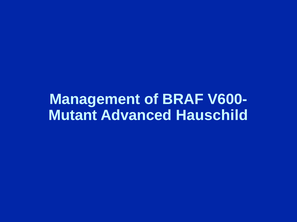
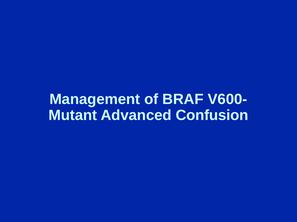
Hauschild: Hauschild -> Confusion (212, 116)
